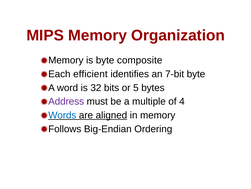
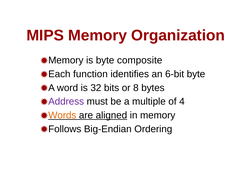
efficient: efficient -> function (90, 74)
7-bit: 7-bit -> 6-bit (175, 74)
5: 5 -> 8 (136, 87)
Words colour: blue -> orange (62, 115)
